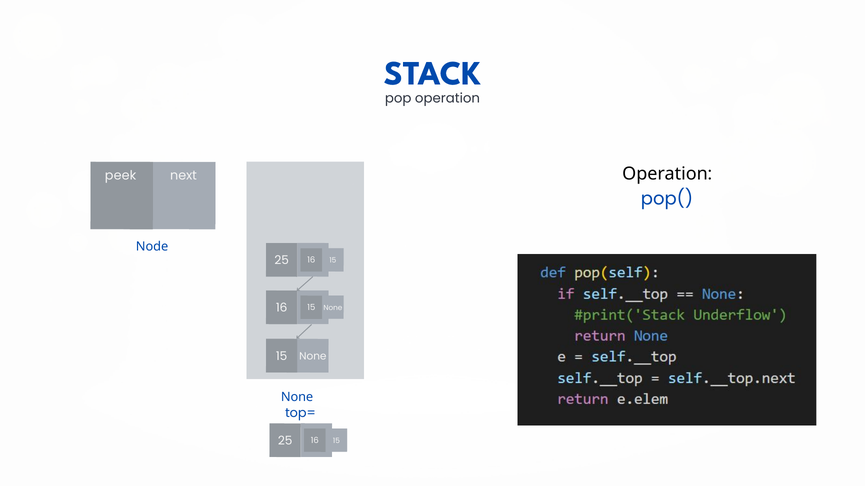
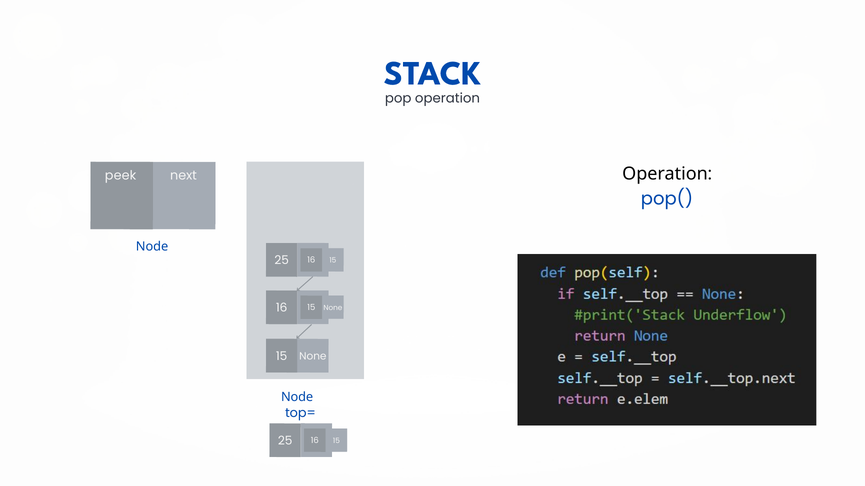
None: None -> Node (297, 397)
